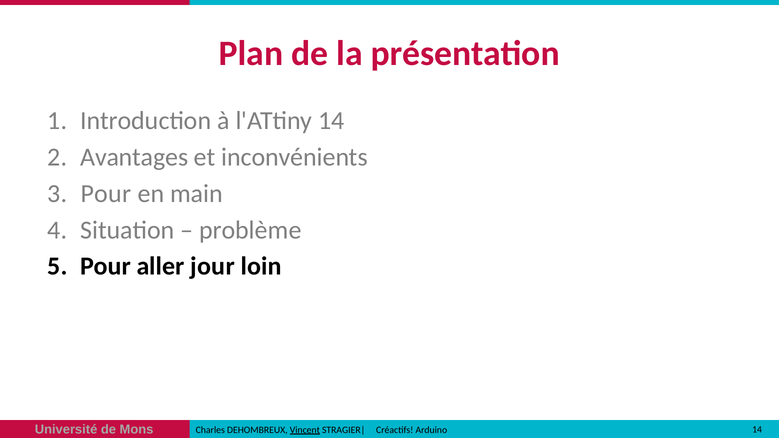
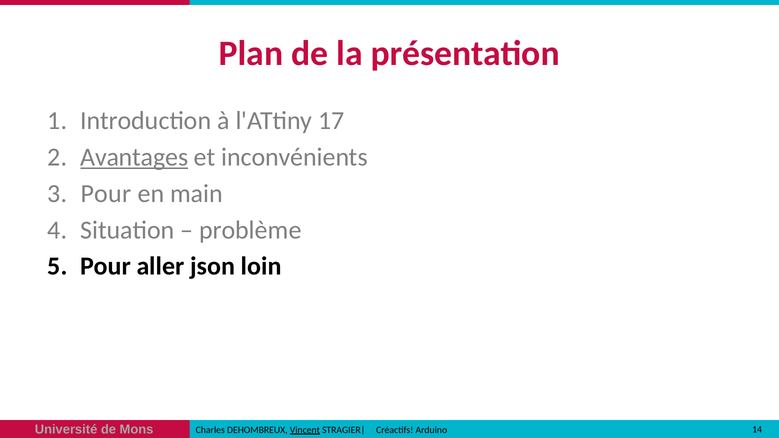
l'ATtiny 14: 14 -> 17 (331, 121)
Avantages underline: none -> present (134, 157)
jour: jour -> json (213, 266)
